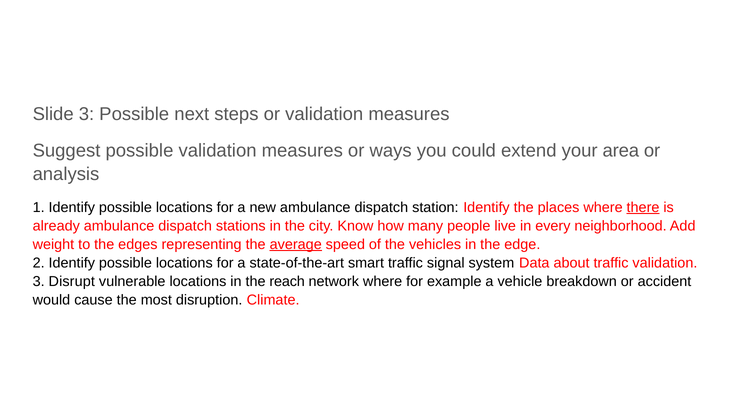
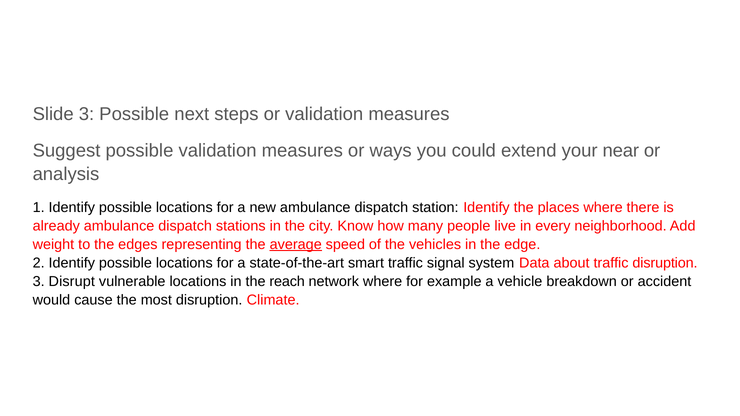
area: area -> near (621, 151)
there underline: present -> none (643, 207)
traffic validation: validation -> disruption (665, 263)
